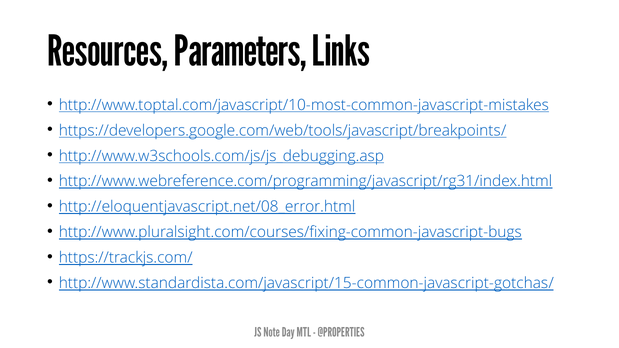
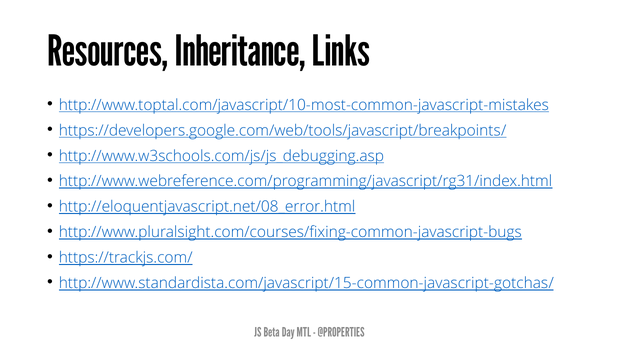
Parameters: Parameters -> Inheritance (240, 52)
Note: Note -> Beta (272, 333)
